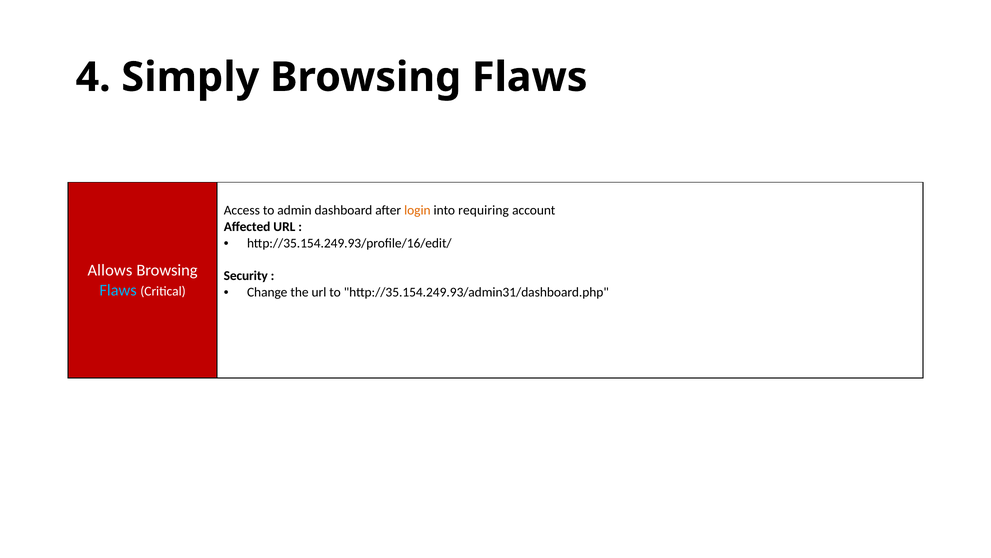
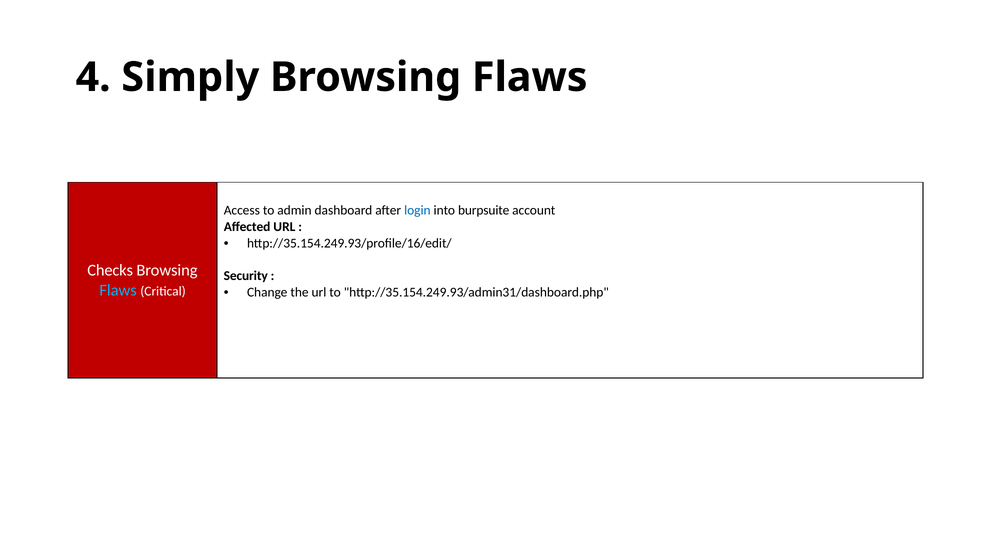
login colour: orange -> blue (417, 210)
requiring: requiring -> burpsuite (484, 210)
Allows: Allows -> Checks (110, 270)
